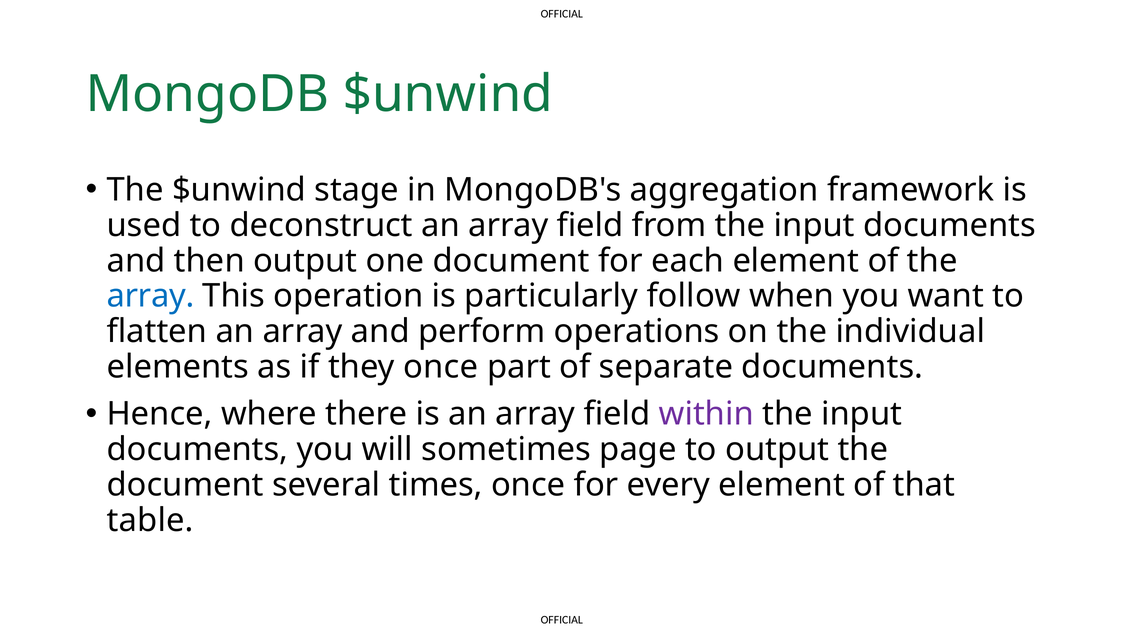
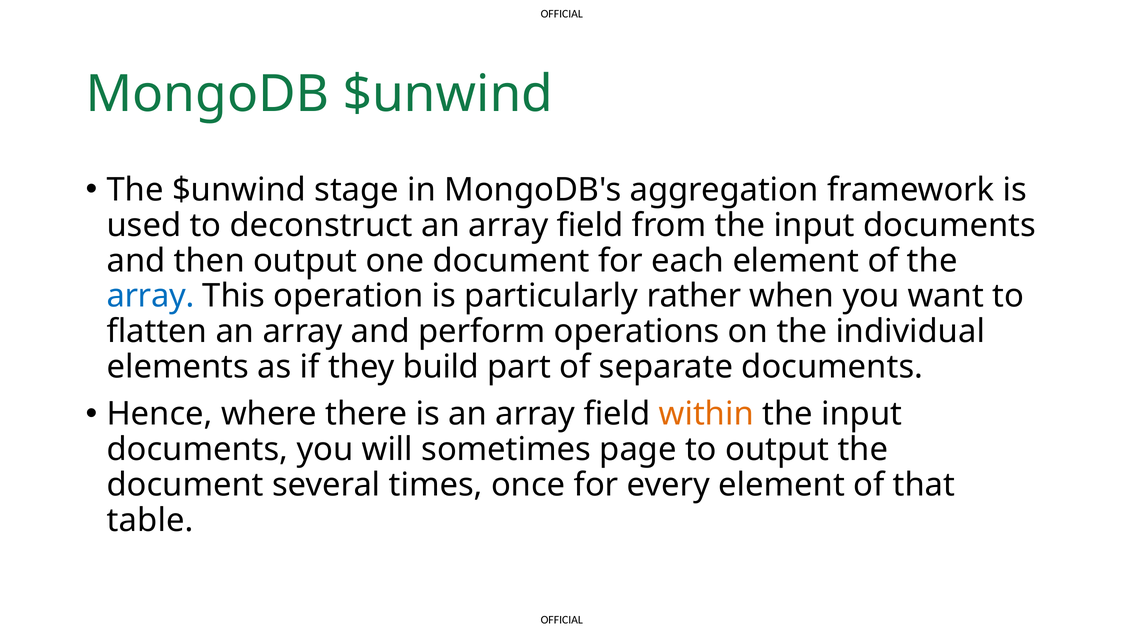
follow: follow -> rather (694, 296)
they once: once -> build (441, 367)
within colour: purple -> orange (706, 414)
